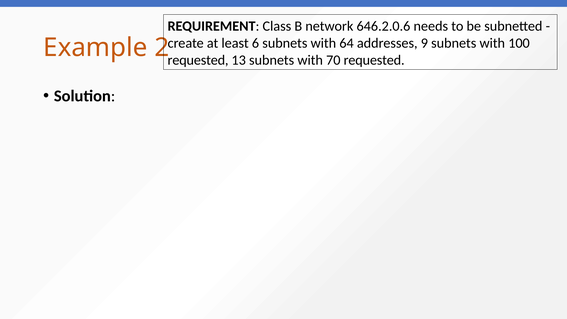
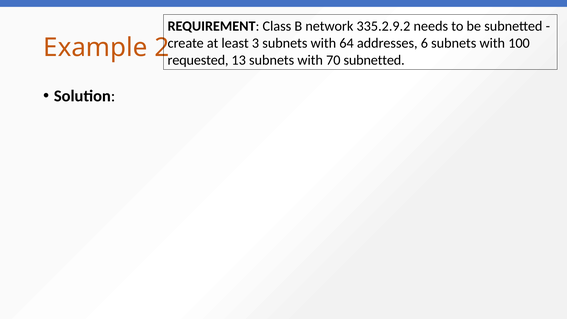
646.2.0.6: 646.2.0.6 -> 335.2.9.2 (383, 26)
6: 6 -> 3 (255, 43)
9: 9 -> 6 (424, 43)
70 requested: requested -> subnetted (374, 60)
